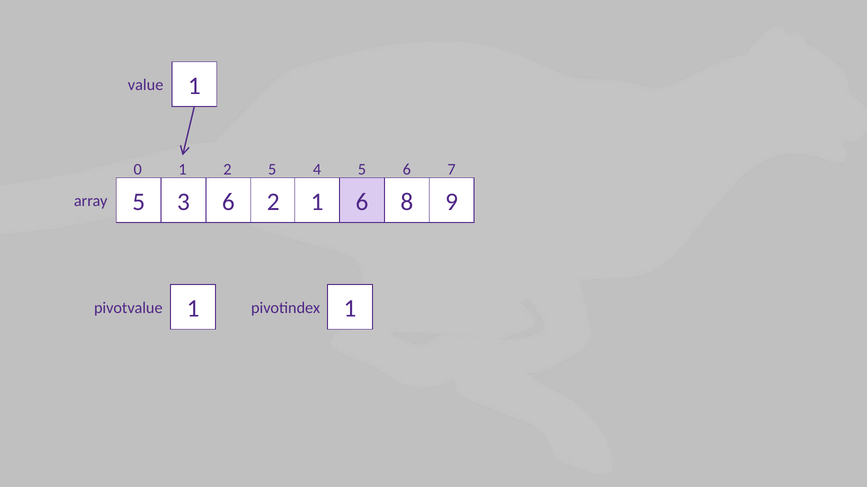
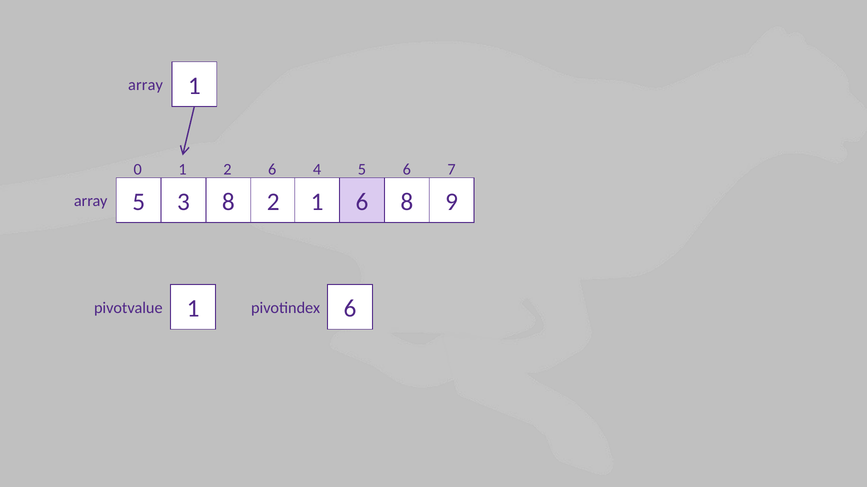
value: value -> array (146, 85)
2 5: 5 -> 6 (272, 170)
3 6: 6 -> 8 (228, 202)
pivotvalue 1: 1 -> 6 (350, 309)
